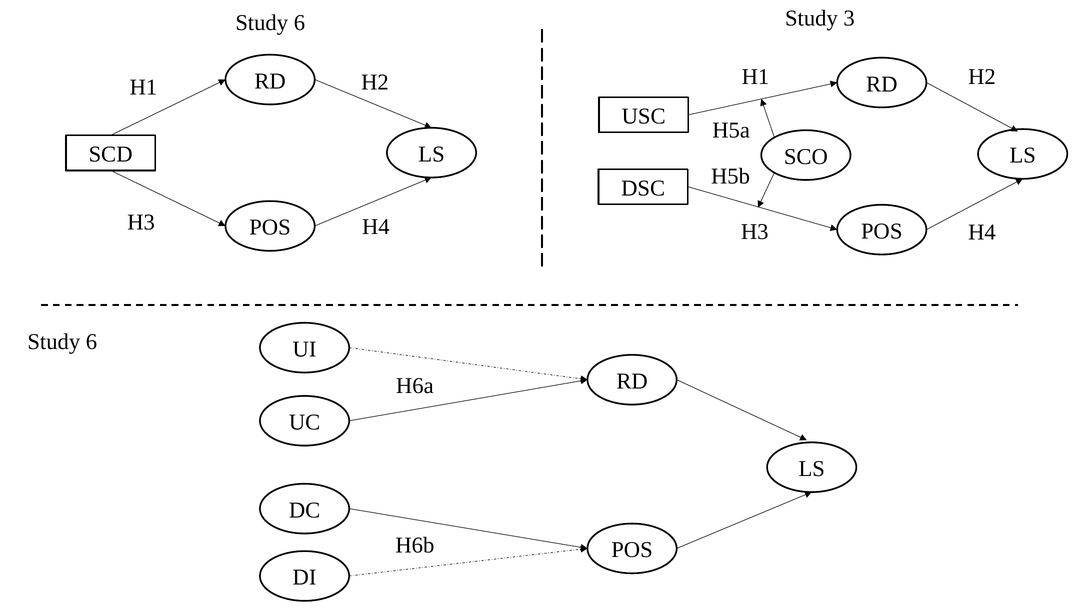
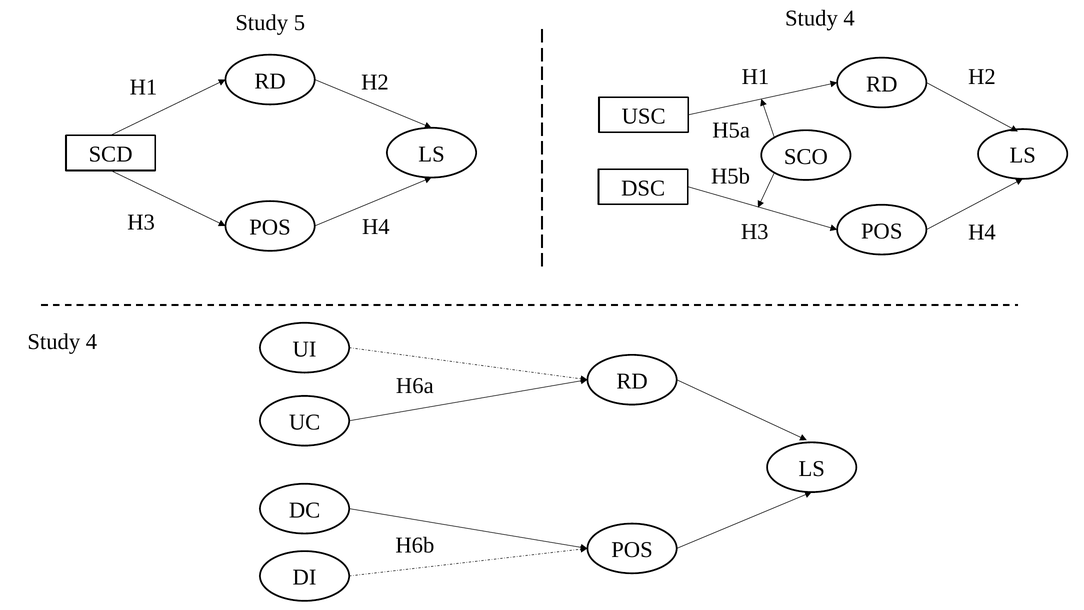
6: 6 -> 5 (299, 23)
3: 3 -> 4 (849, 18)
6: 6 -> 4 (91, 342)
